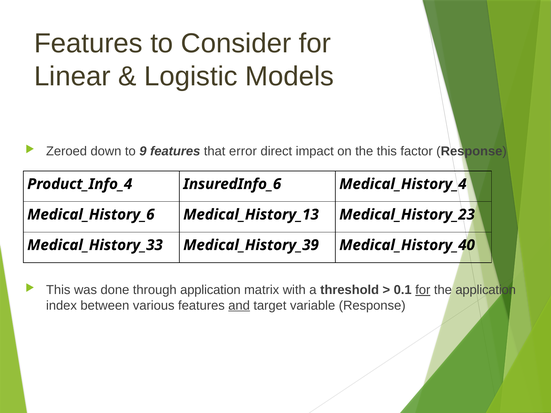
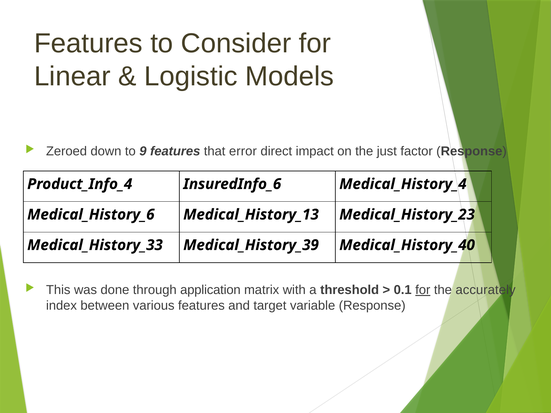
the this: this -> just (387, 151)
the application: application -> accurately (486, 290)
and underline: present -> none (239, 306)
